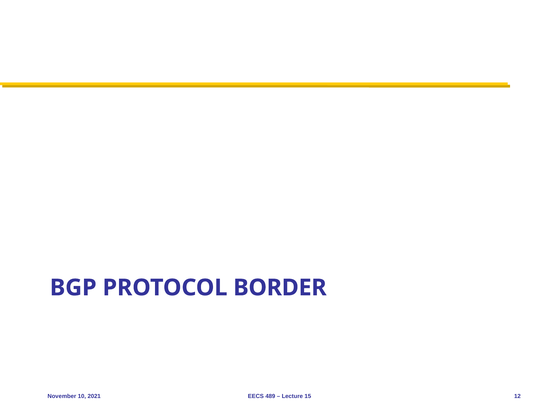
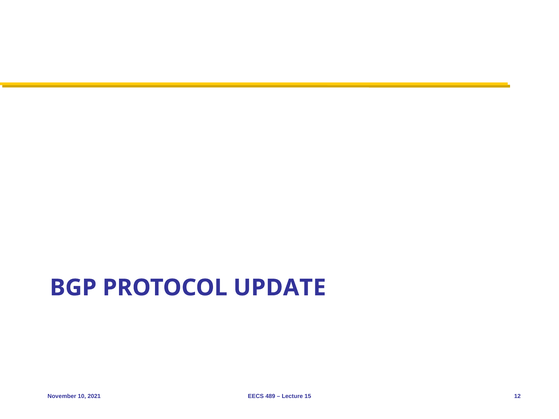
BORDER: BORDER -> UPDATE (280, 288)
